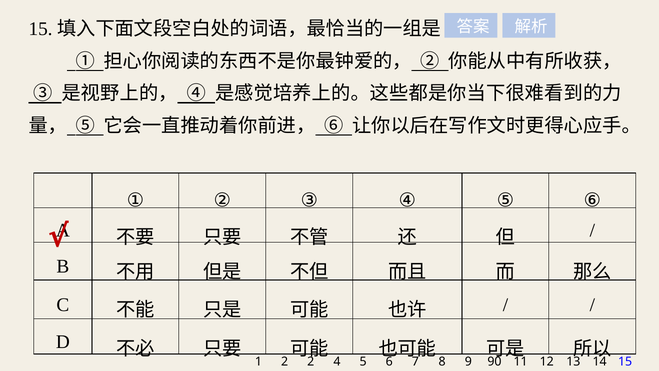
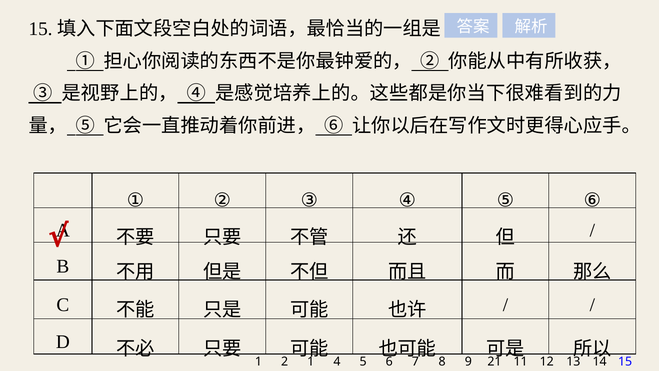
2 2: 2 -> 1 (311, 361)
90: 90 -> 21 (494, 361)
